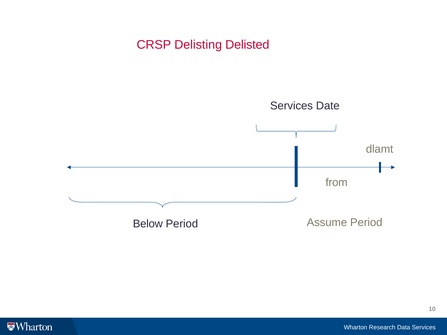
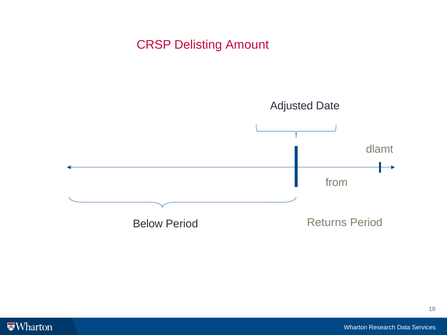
Delisted: Delisted -> Amount (247, 45)
Services: Services -> Adjusted (292, 106)
Assume: Assume -> Returns (327, 223)
